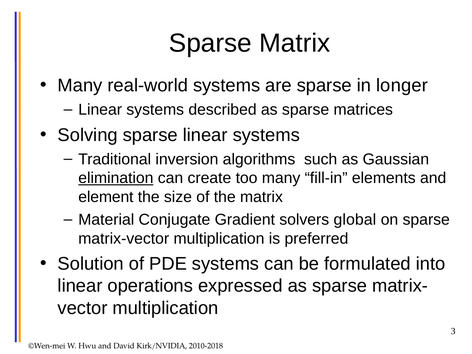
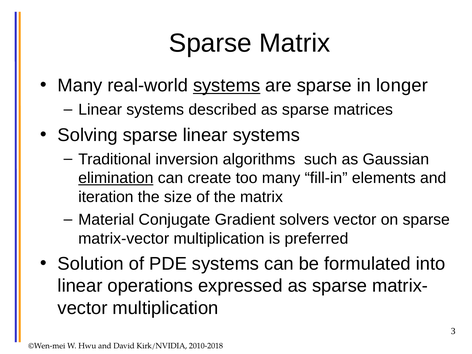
systems underline: none -> present (227, 86)
element: element -> iteration (106, 197)
solvers global: global -> vector (355, 220)
